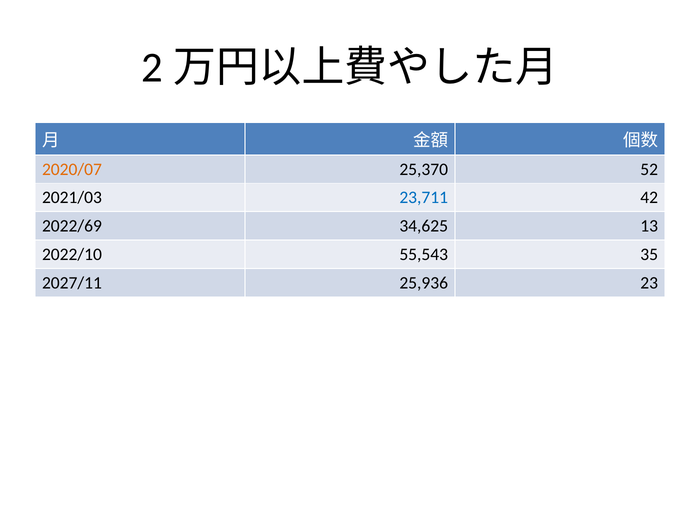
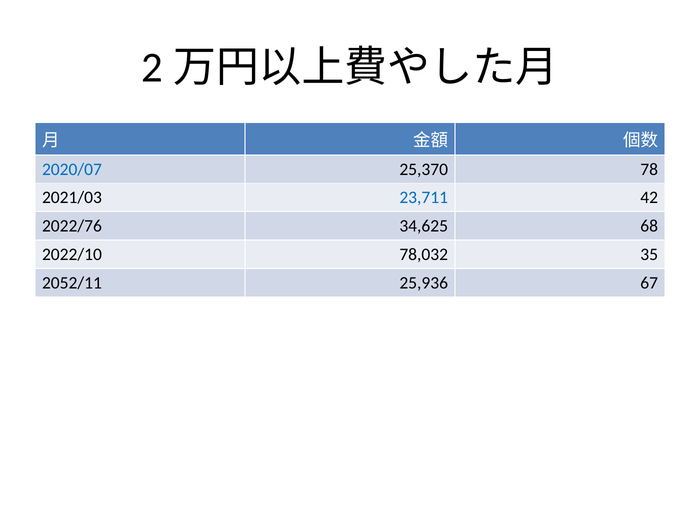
2020/07 colour: orange -> blue (72, 169)
52: 52 -> 78 (649, 169)
2022/69: 2022/69 -> 2022/76 (72, 226)
13: 13 -> 68 (649, 226)
55,543: 55,543 -> 78,032 (424, 254)
2027/11: 2027/11 -> 2052/11 (72, 283)
23: 23 -> 67 (649, 283)
